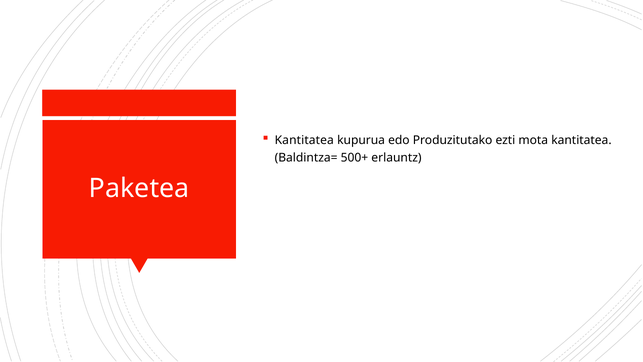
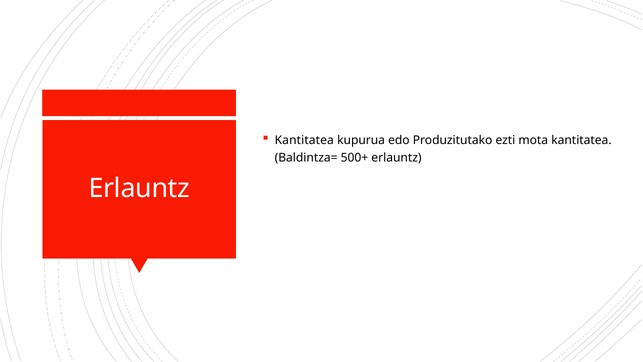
Paketea: Paketea -> Erlauntz (139, 188)
